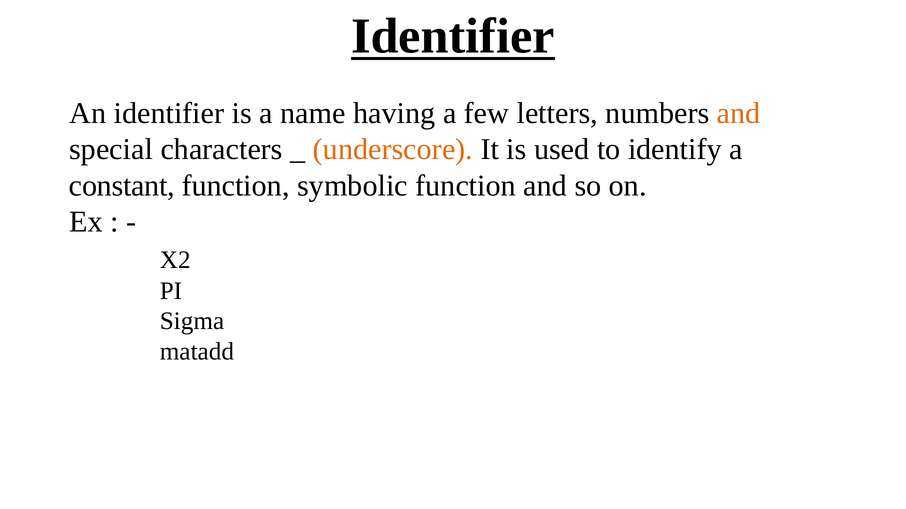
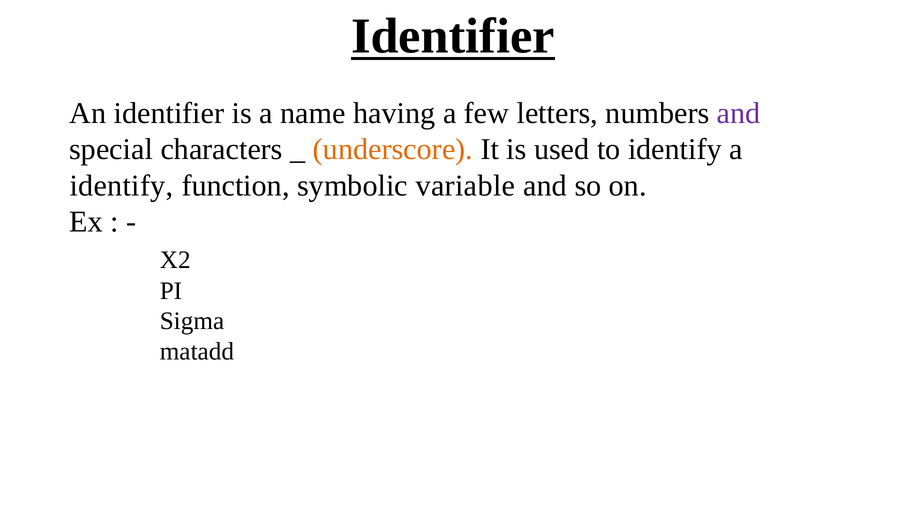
and colour: orange -> purple (739, 113)
constant: constant -> identify (121, 186)
symbolic function: function -> variable (465, 186)
